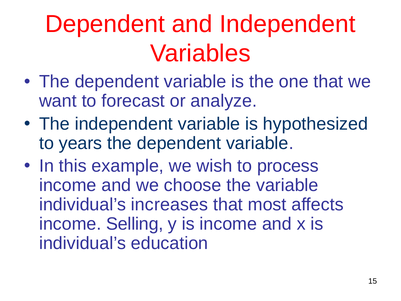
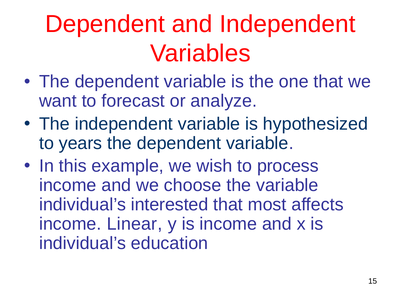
increases: increases -> interested (170, 204)
Selling: Selling -> Linear (135, 224)
